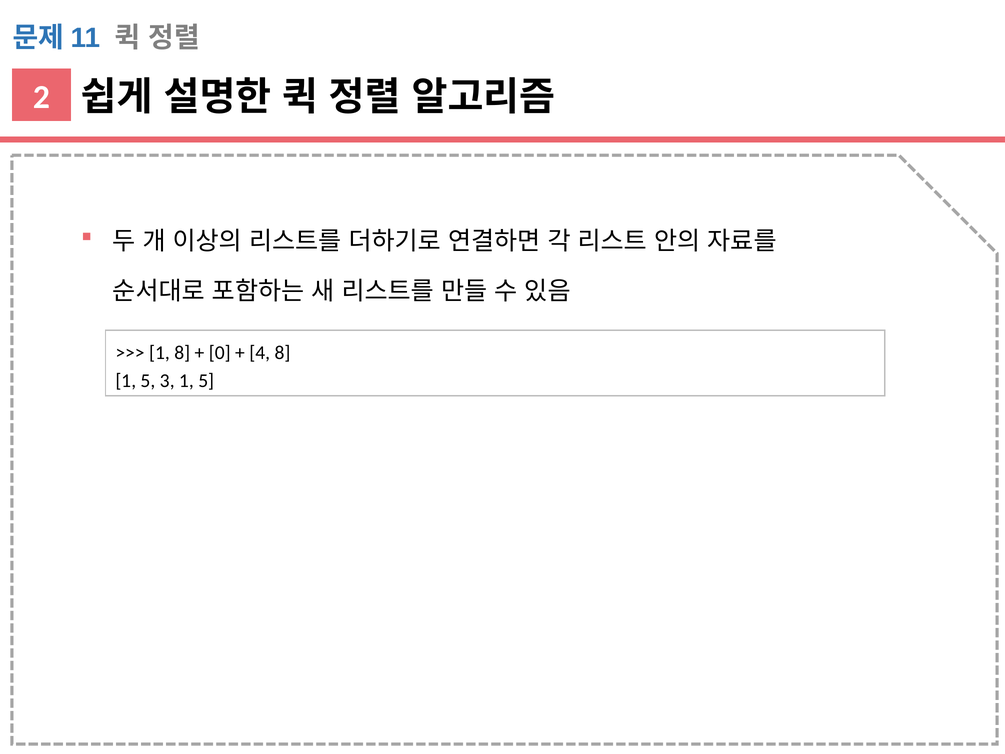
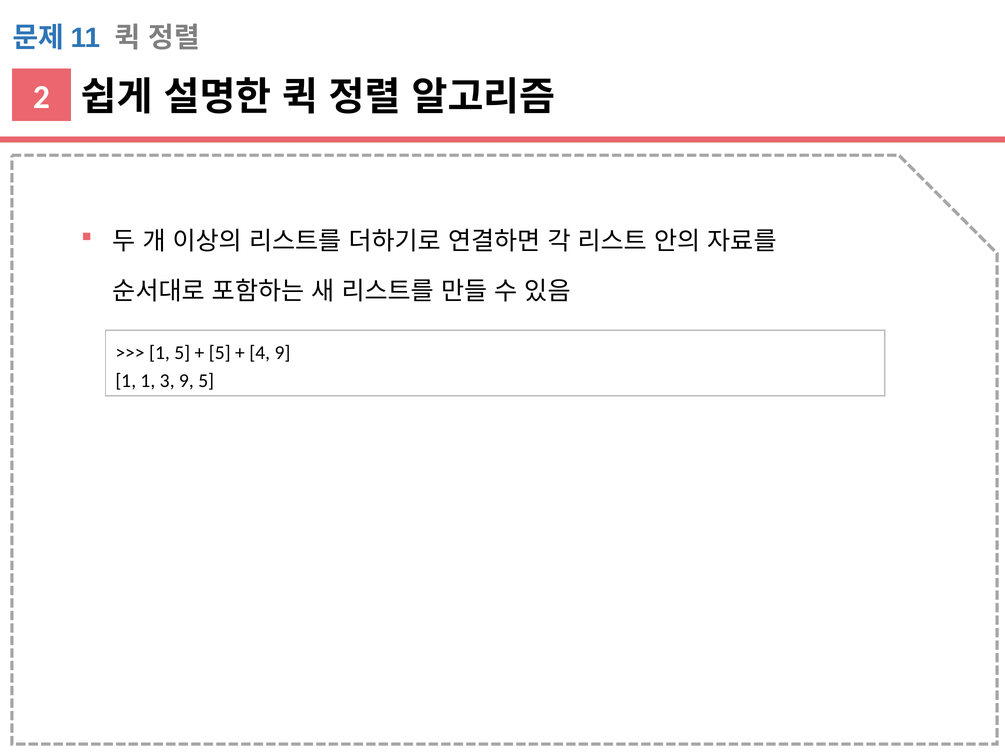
1 8: 8 -> 5 (182, 353)
0: 0 -> 5 (220, 353)
4 8: 8 -> 9 (282, 353)
5: 5 -> 1 (148, 381)
3 1: 1 -> 9 (186, 381)
